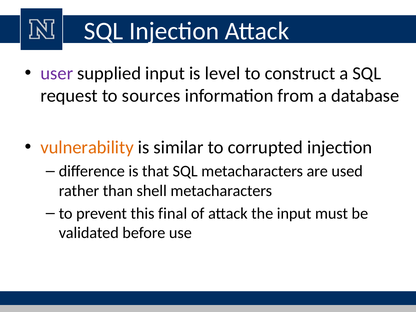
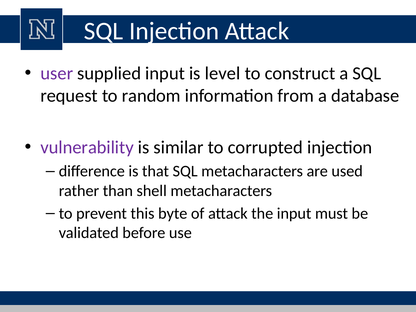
sources: sources -> random (151, 96)
vulnerability colour: orange -> purple (87, 147)
final: final -> byte (173, 213)
